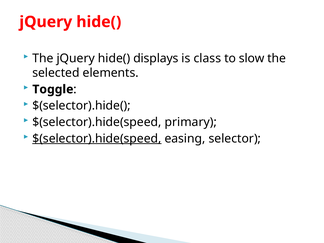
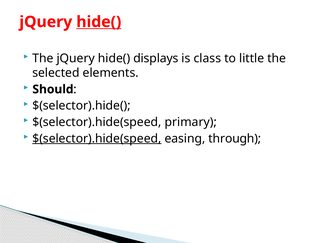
hide( underline: none -> present (99, 22)
slow: slow -> little (252, 58)
Toggle: Toggle -> Should (53, 89)
selector: selector -> through (235, 138)
